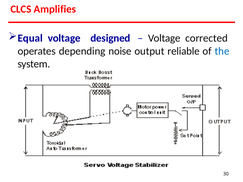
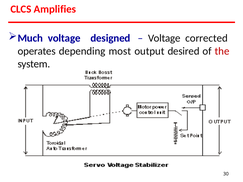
Equal: Equal -> Much (30, 38)
noise: noise -> most (120, 51)
reliable: reliable -> desired (184, 51)
the colour: blue -> red (222, 51)
